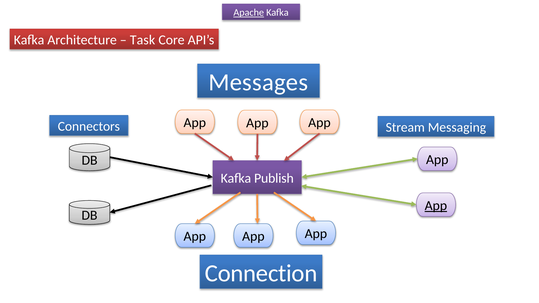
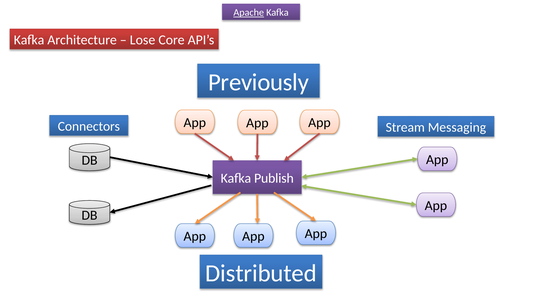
Task: Task -> Lose (143, 40)
Messages: Messages -> Previously (259, 83)
App underline: present -> none (436, 206)
Connection: Connection -> Distributed (261, 274)
